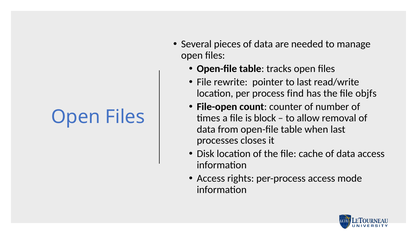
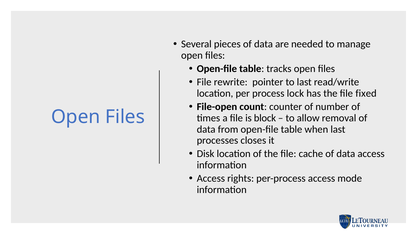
find: find -> lock (295, 94)
objfs: objfs -> fixed (366, 94)
